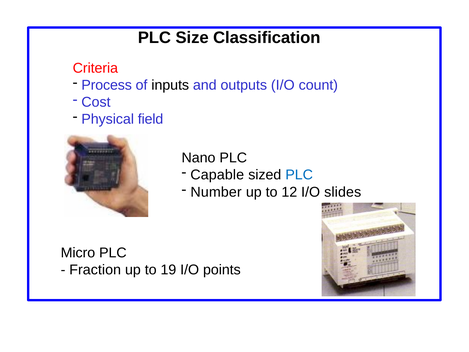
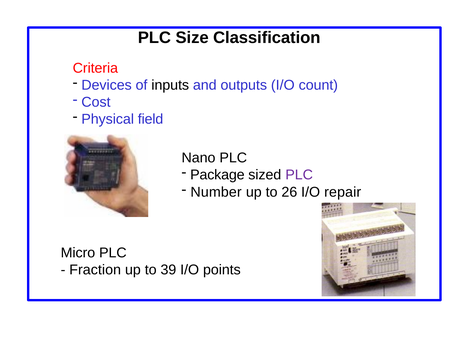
Process: Process -> Devices (107, 85)
Capable: Capable -> Package (217, 175)
PLC colour: blue -> purple (299, 175)
12: 12 -> 26 (289, 192)
slides: slides -> repair (343, 192)
19: 19 -> 39 (168, 270)
